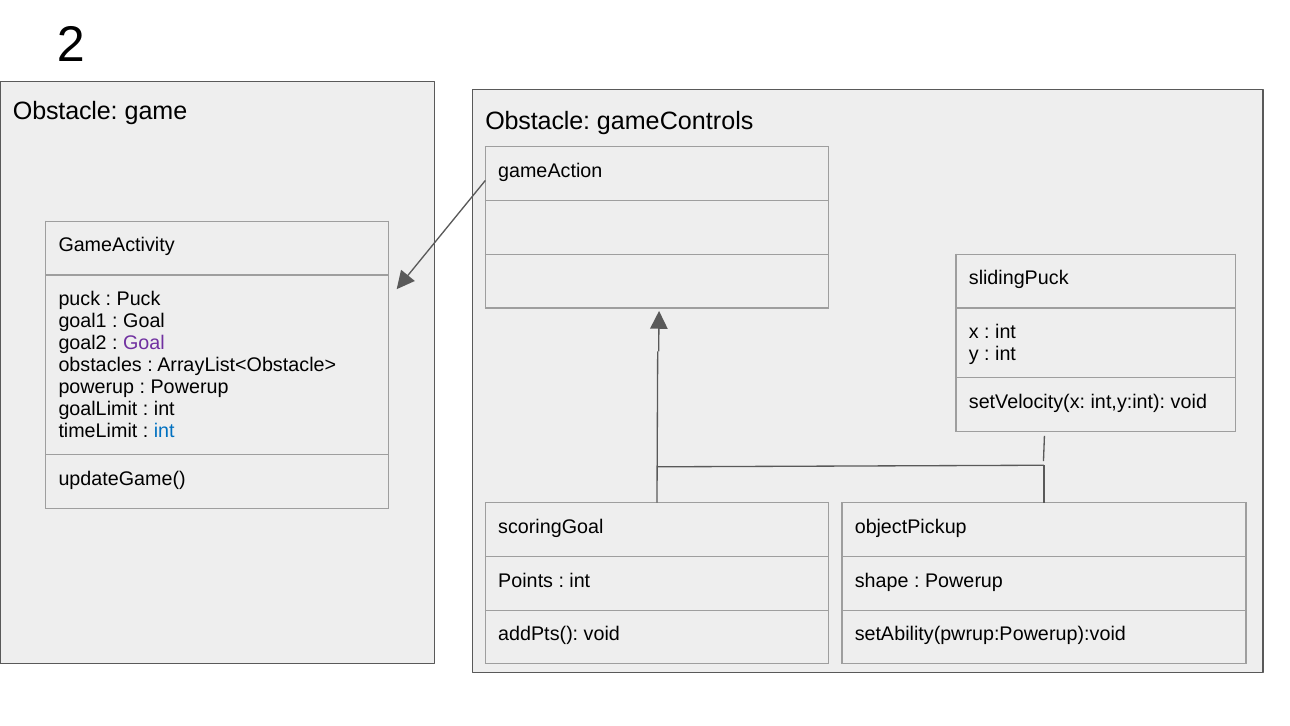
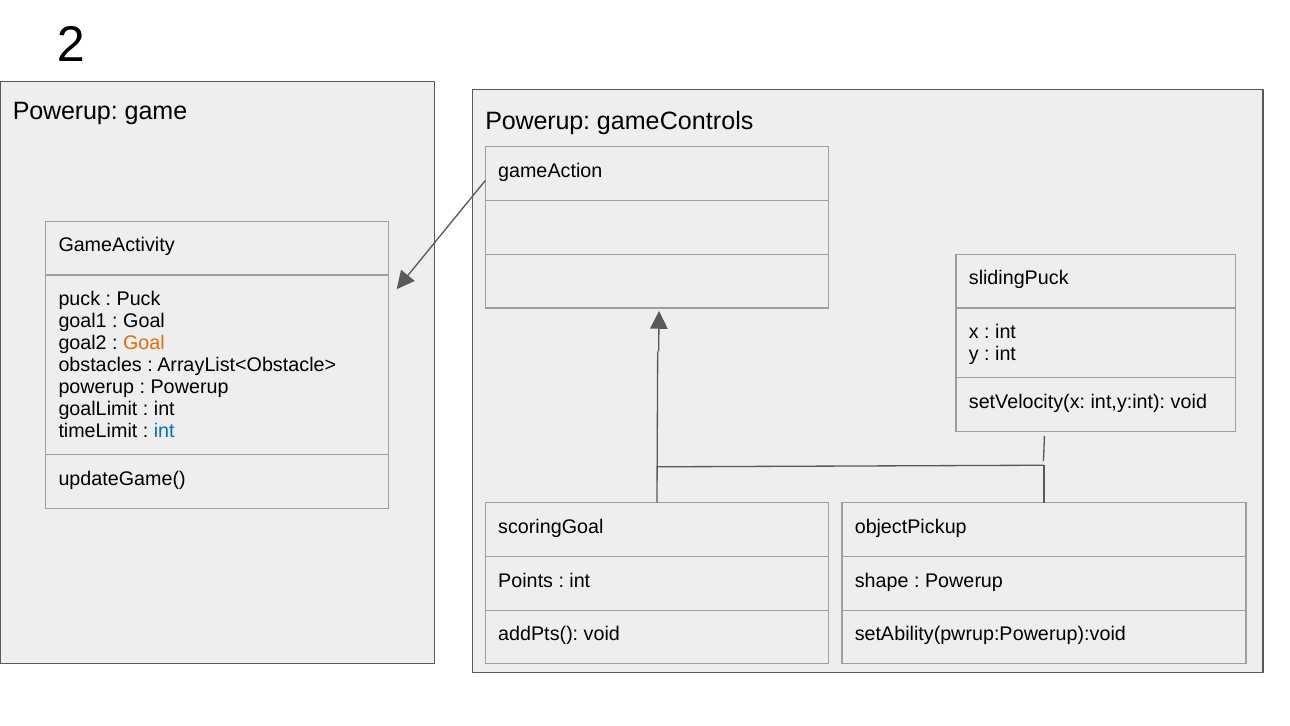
Obstacle: Obstacle -> Powerup (65, 111)
Obstacle: Obstacle -> Powerup (538, 121)
Goal colour: purple -> orange (144, 343)
